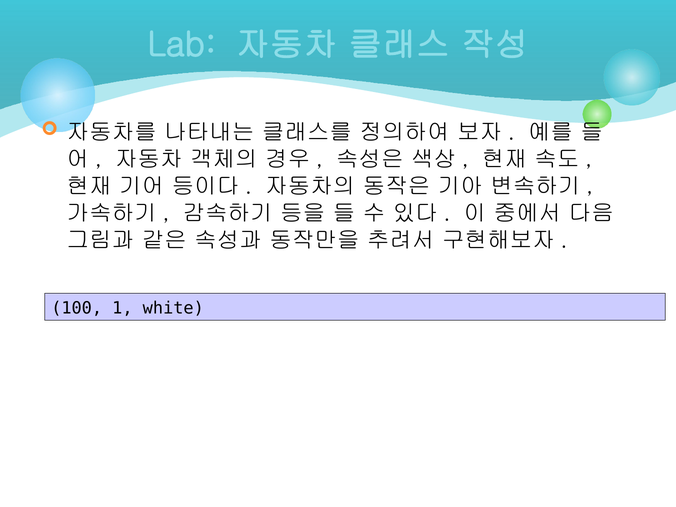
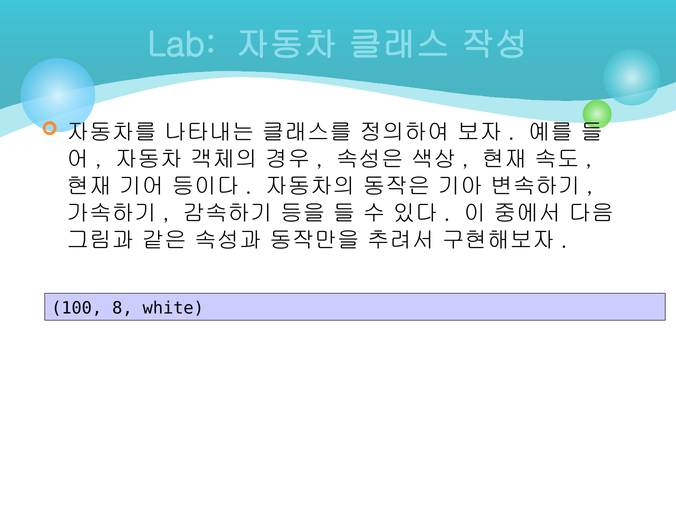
1: 1 -> 8 (122, 308)
